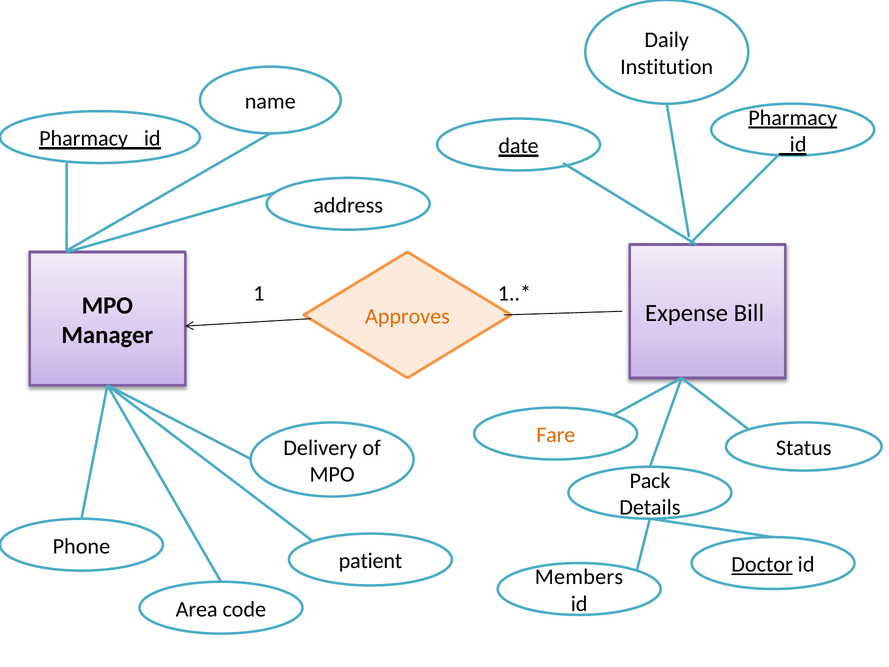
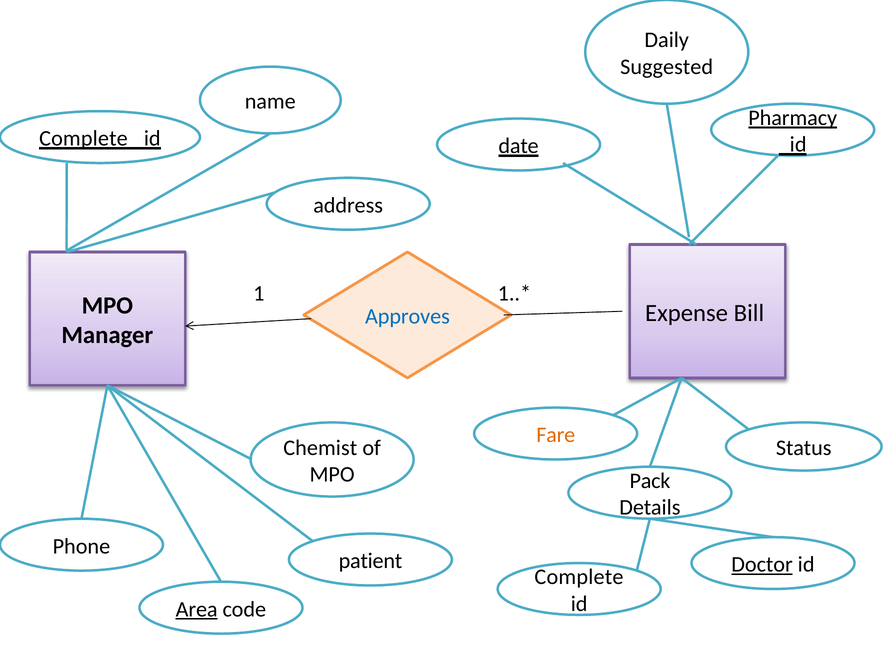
Institution: Institution -> Suggested (667, 67)
Pharmacy: Pharmacy -> Complete (83, 139)
Approves colour: orange -> blue (407, 316)
Delivery: Delivery -> Chemist (320, 448)
Members: Members -> Complete (579, 577)
Area underline: none -> present (197, 609)
